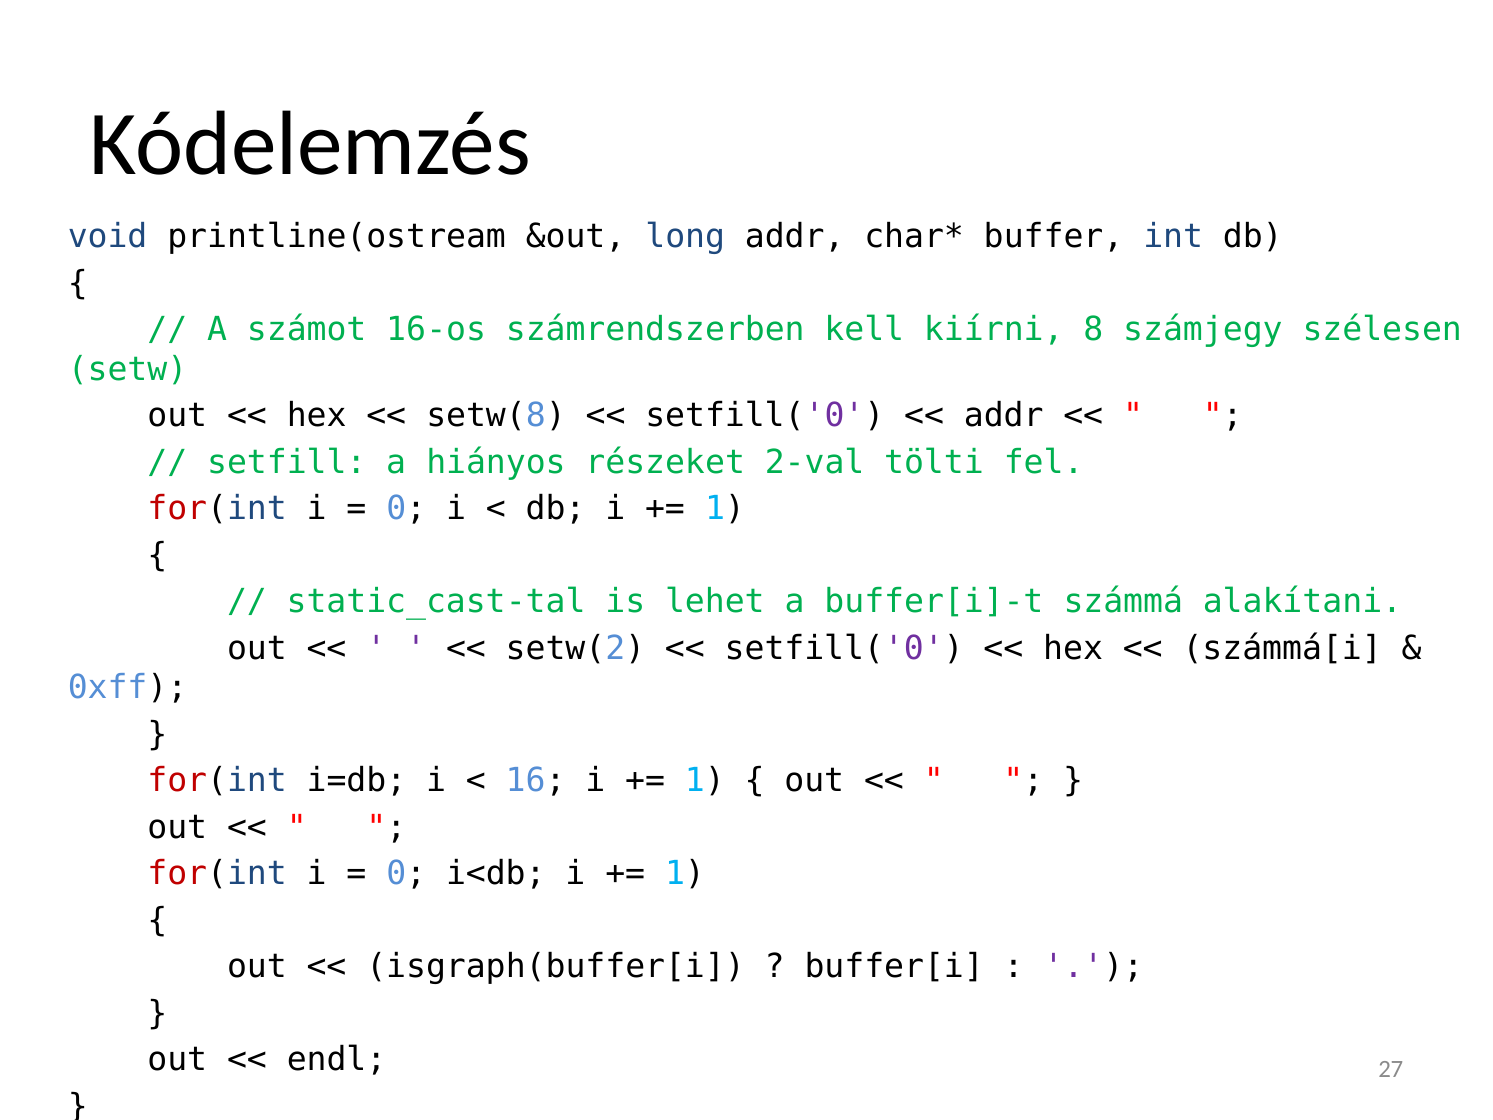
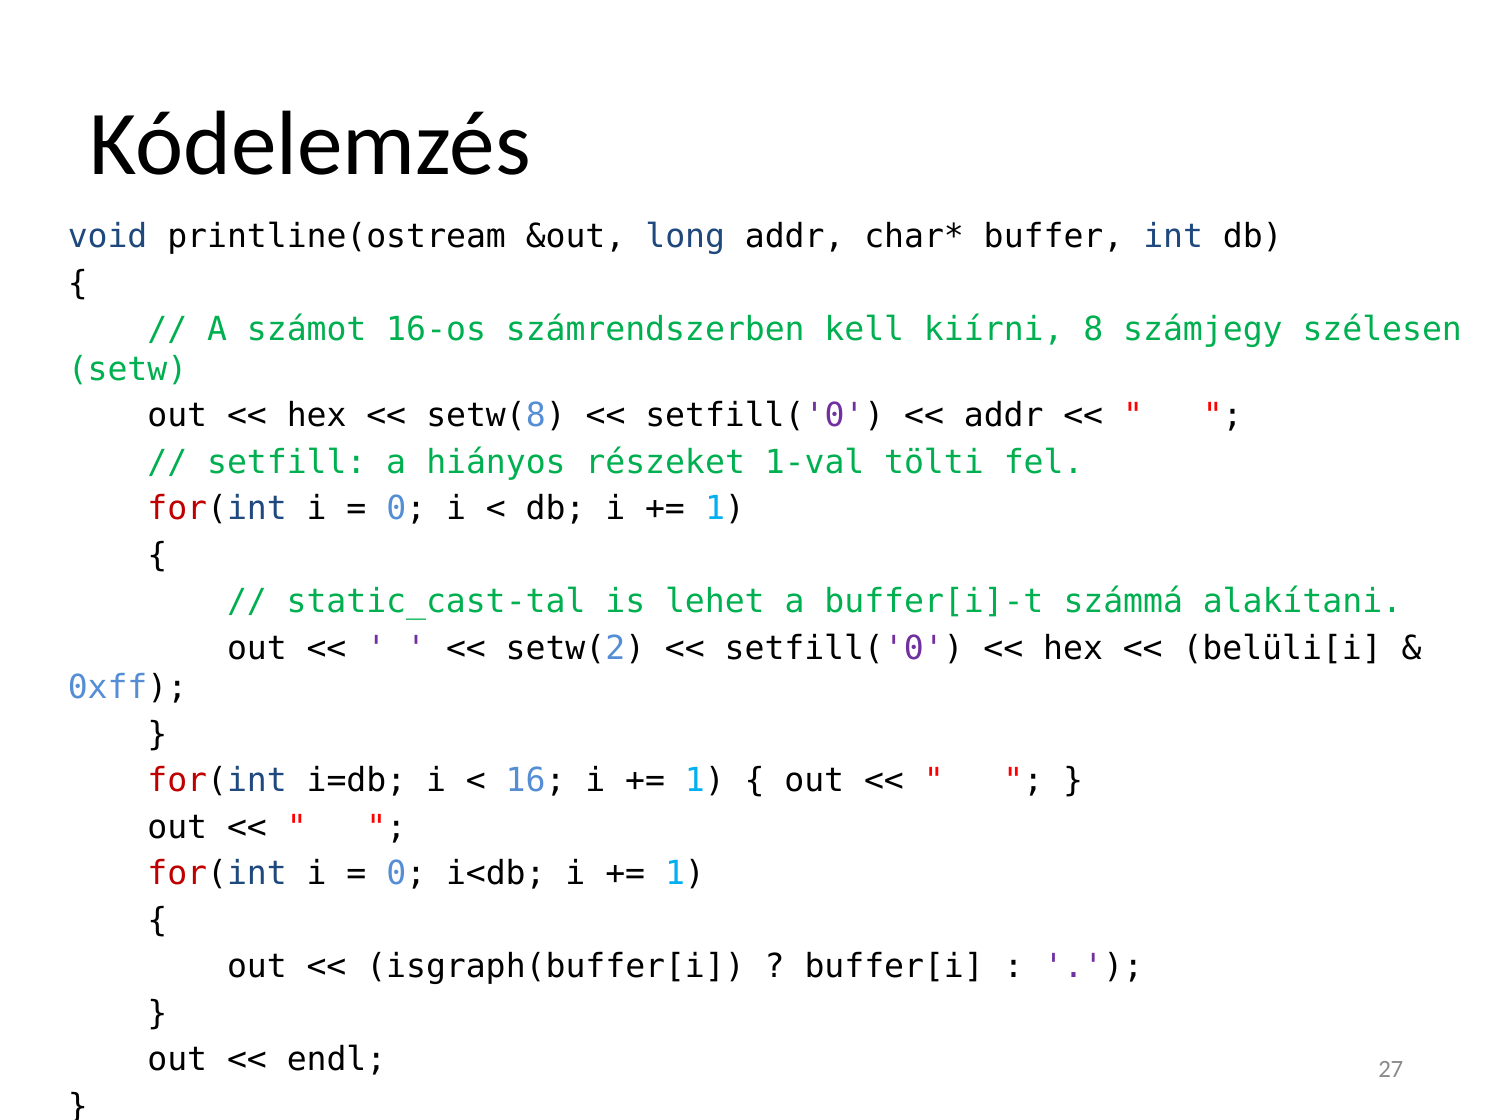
2-val: 2-val -> 1-val (815, 462)
számmá[i: számmá[i -> belüli[i (1282, 648)
